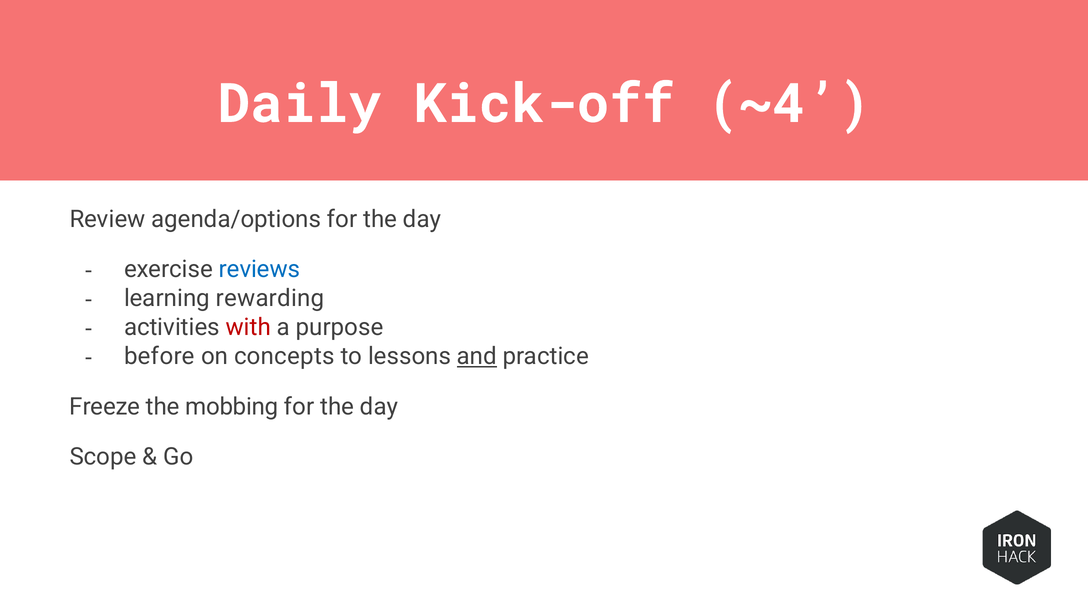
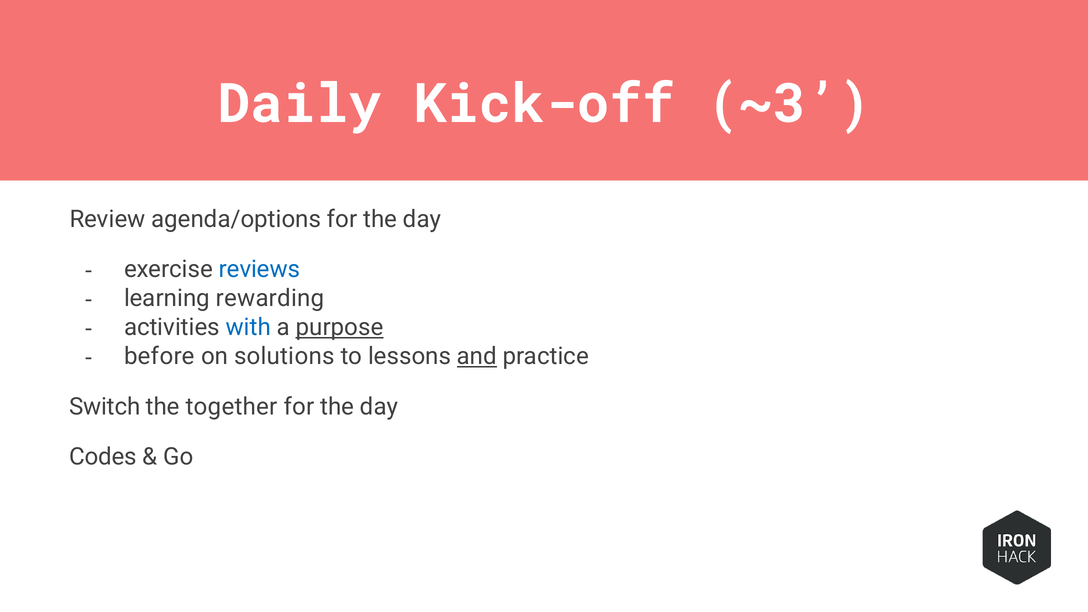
~4: ~4 -> ~3 (789, 104)
with colour: red -> blue (248, 328)
purpose underline: none -> present (340, 328)
concepts: concepts -> solutions (284, 357)
Freeze: Freeze -> Switch (105, 407)
mobbing: mobbing -> together (232, 407)
Scope: Scope -> Codes (103, 457)
